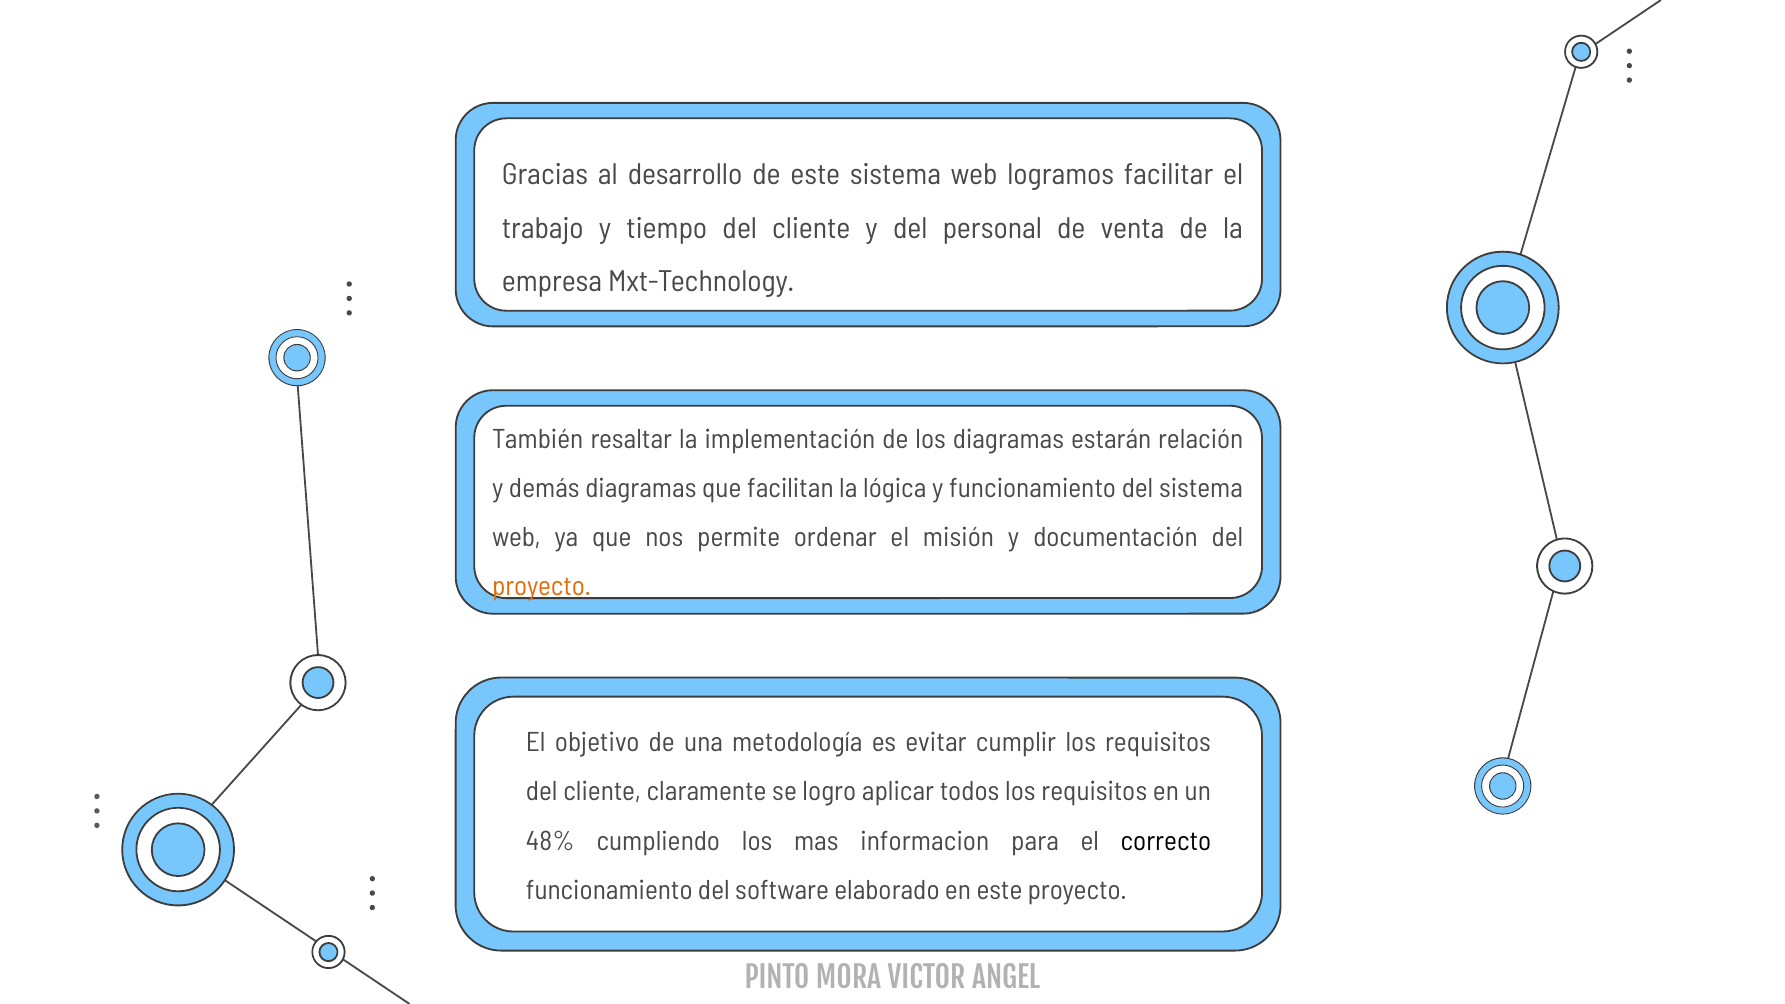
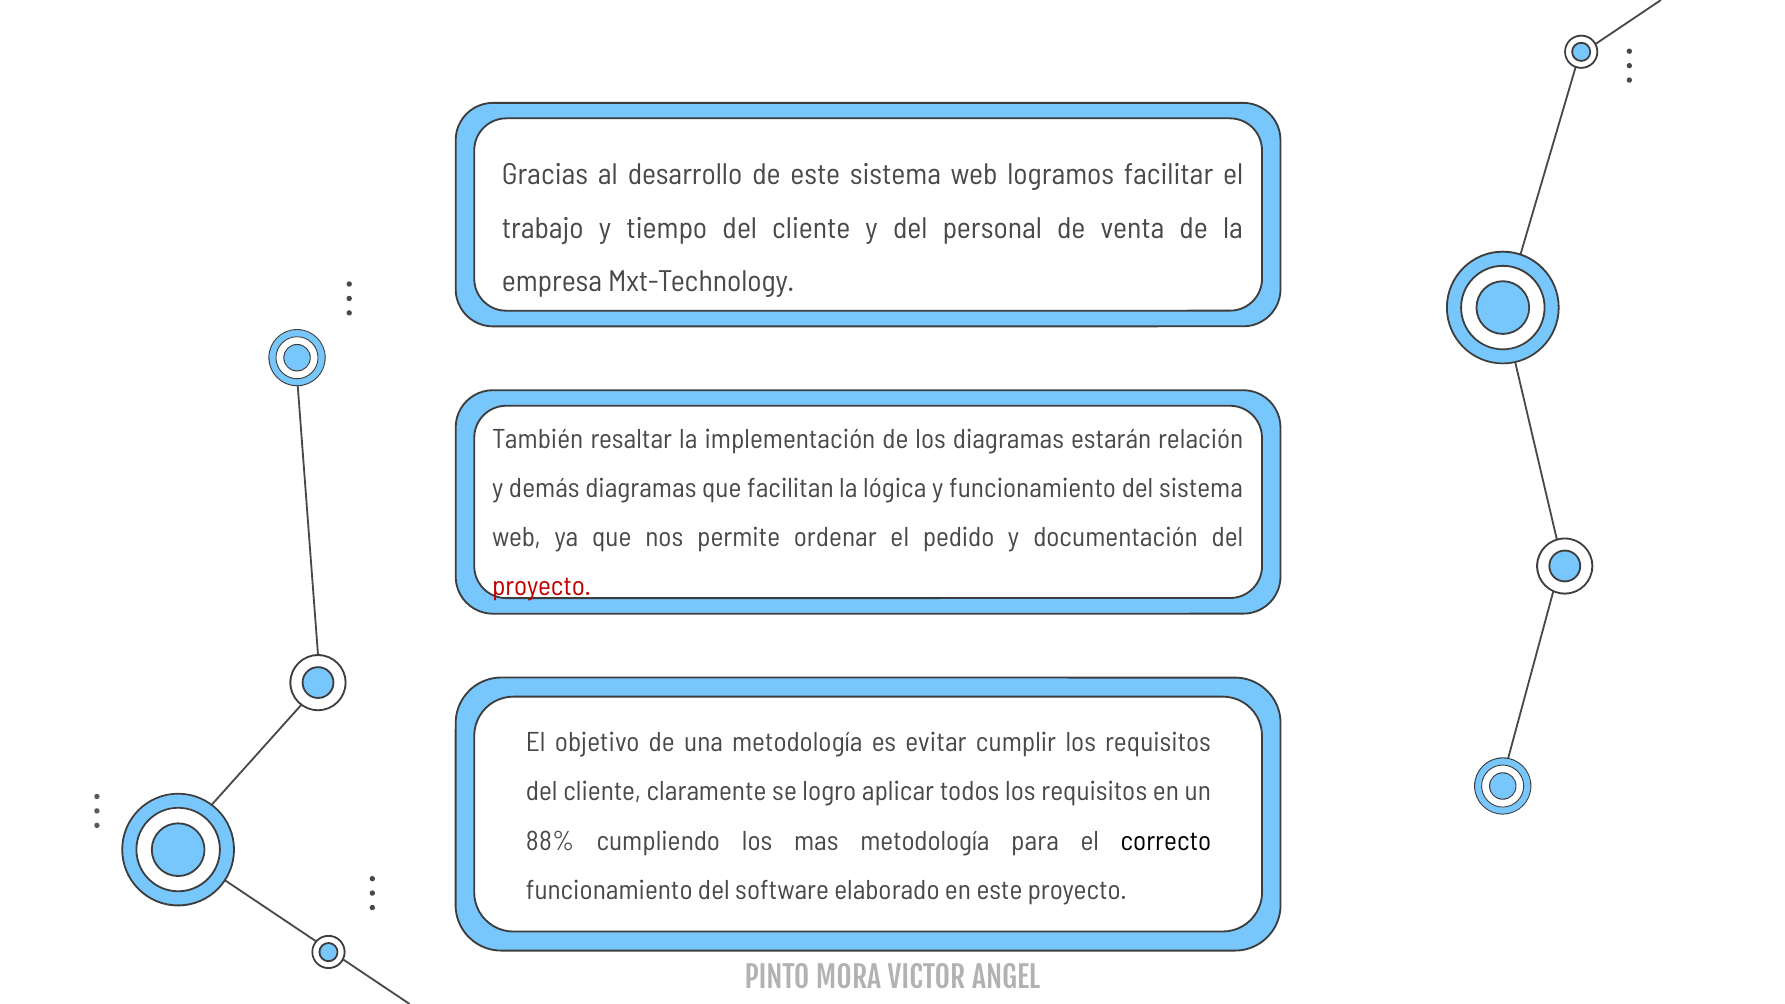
misión: misión -> pedido (959, 538)
proyecto colour: orange -> red (542, 587)
48%: 48% -> 88% (550, 841)
mas informacion: informacion -> metodología (925, 841)
